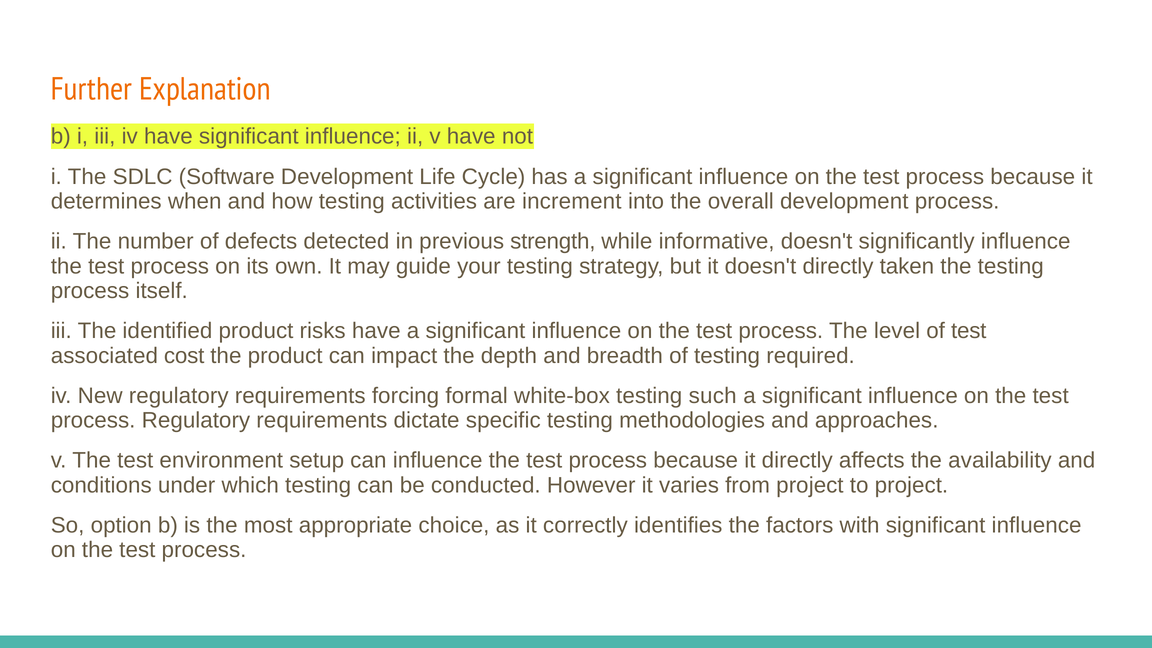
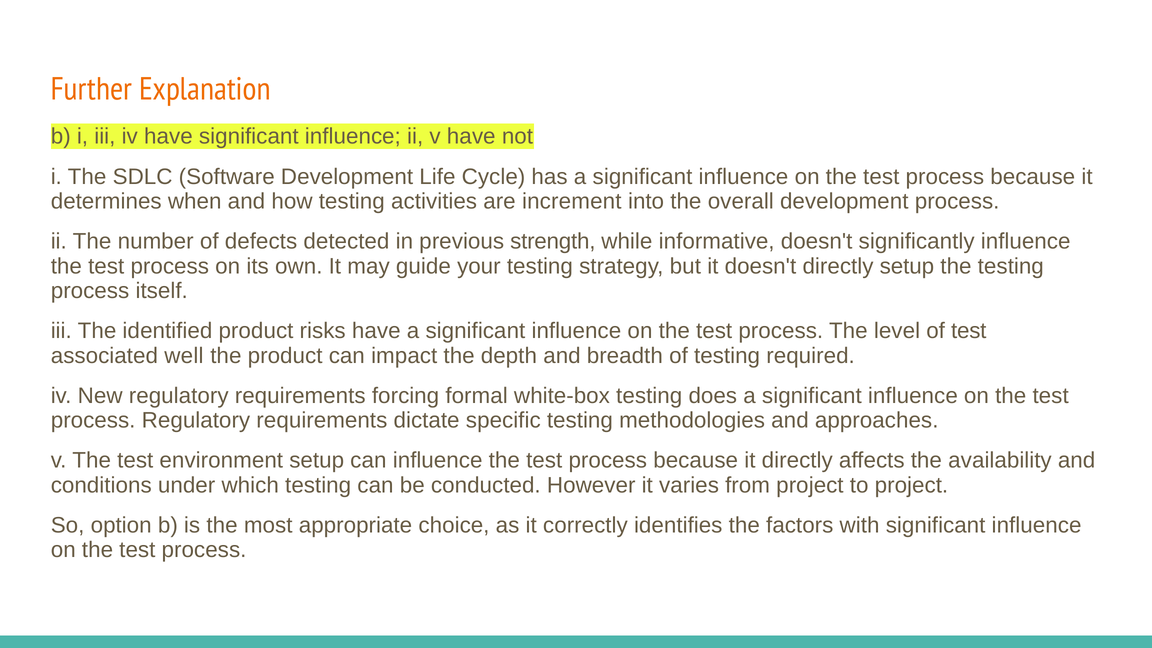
directly taken: taken -> setup (907, 266)
cost: cost -> well (184, 356)
such: such -> does (713, 396)
